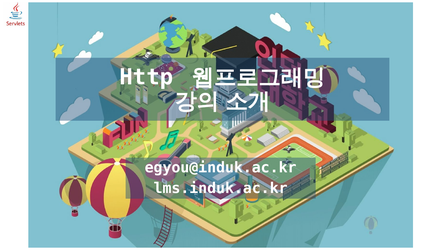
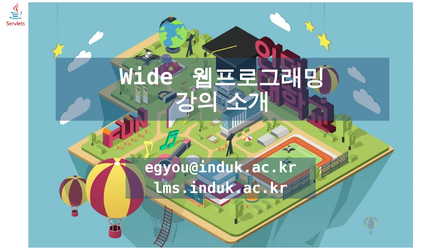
Http: Http -> Wide (146, 77)
